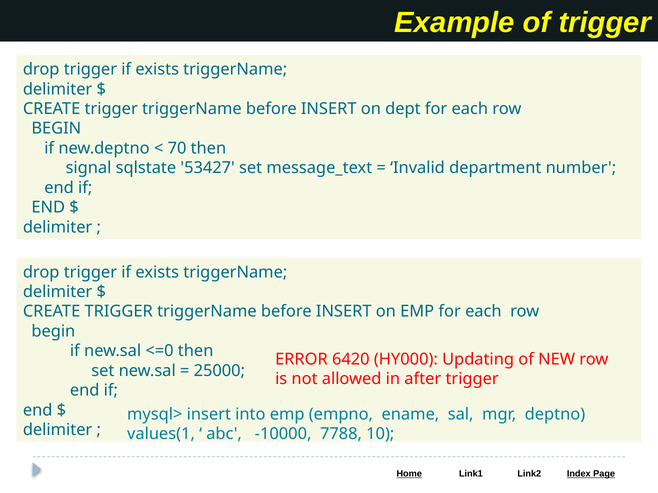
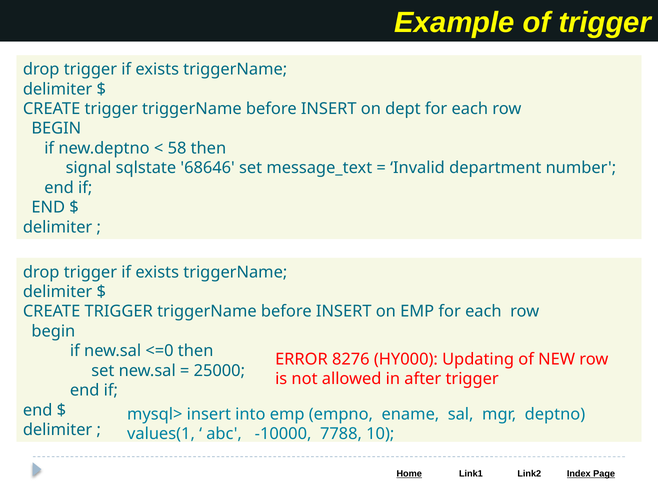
70: 70 -> 58 (177, 148)
53427: 53427 -> 68646 (208, 168)
6420: 6420 -> 8276 (351, 360)
